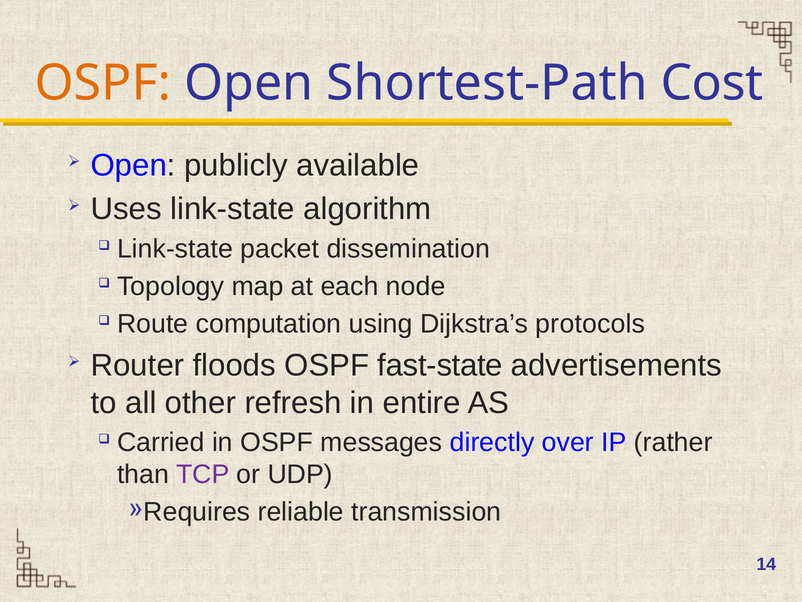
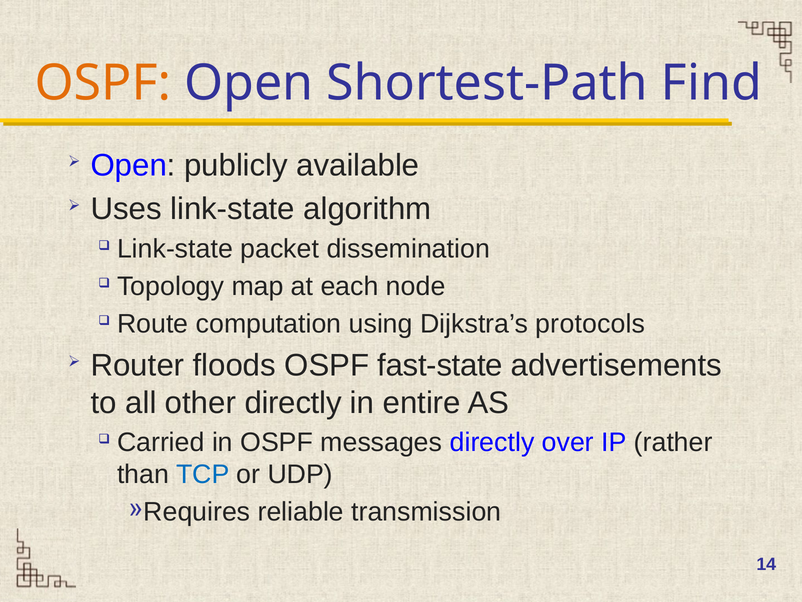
Cost: Cost -> Find (712, 83)
other refresh: refresh -> directly (293, 402)
TCP colour: purple -> blue (203, 474)
